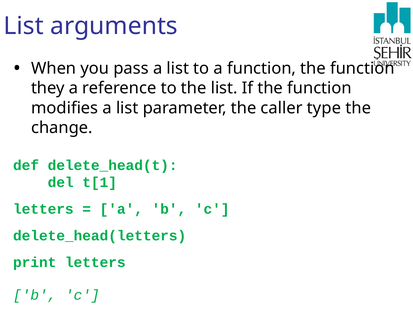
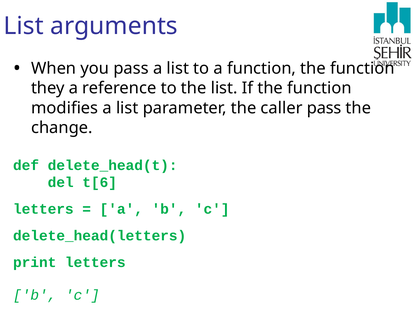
caller type: type -> pass (324, 108)
t[1: t[1 -> t[6 (100, 183)
